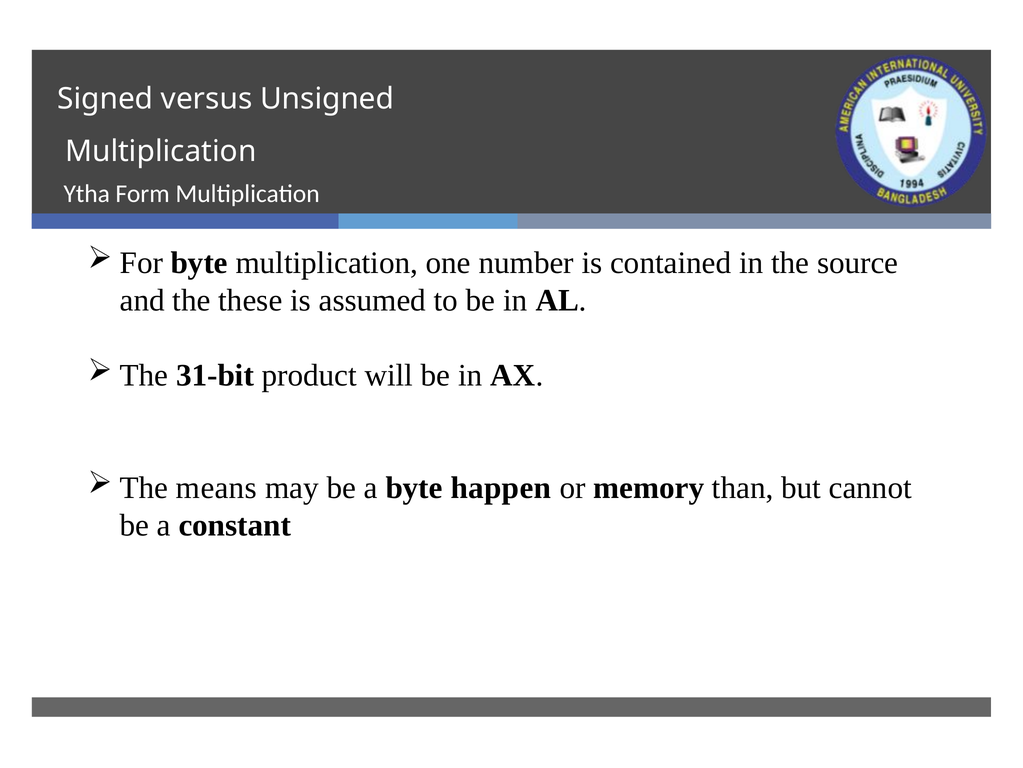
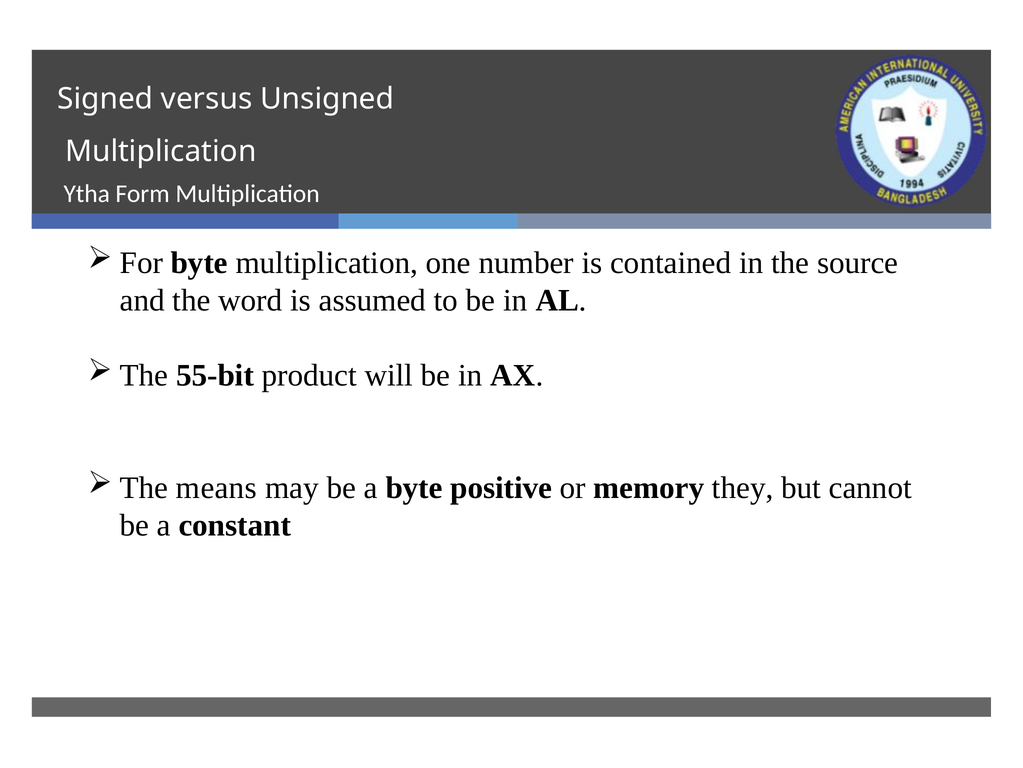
these: these -> word (250, 300)
31-bit: 31-bit -> 55-bit (215, 375)
happen: happen -> positive (501, 488)
than: than -> they (743, 488)
